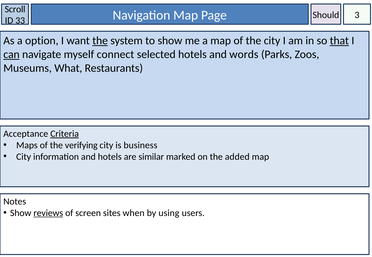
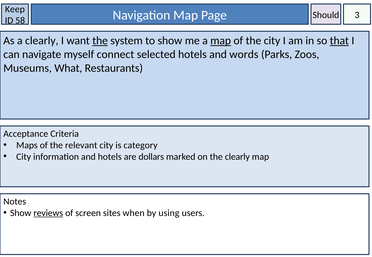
Scroll: Scroll -> Keep (15, 9)
33: 33 -> 58 (20, 21)
a option: option -> clearly (42, 41)
map underline: none -> present (221, 41)
can underline: present -> none (11, 55)
Criteria underline: present -> none (65, 134)
verifying: verifying -> relevant (81, 146)
business: business -> category (141, 146)
similar: similar -> dollars (151, 157)
the added: added -> clearly (237, 157)
